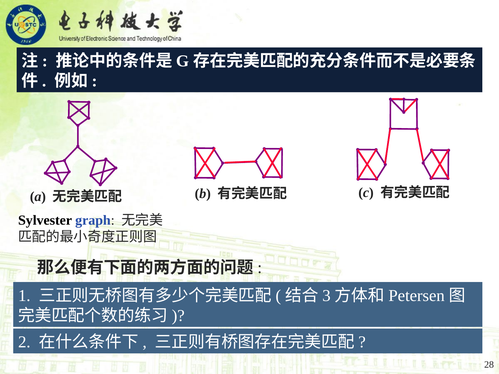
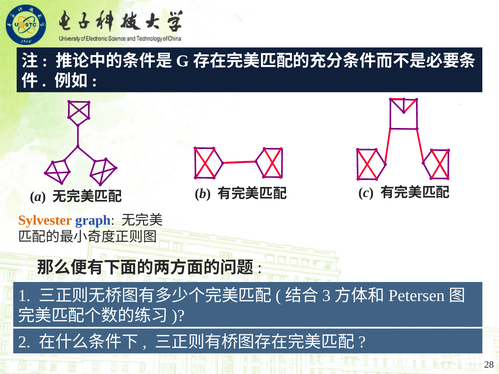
Sylvester colour: black -> orange (45, 220)
